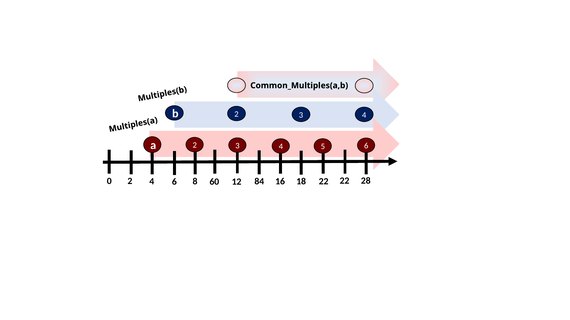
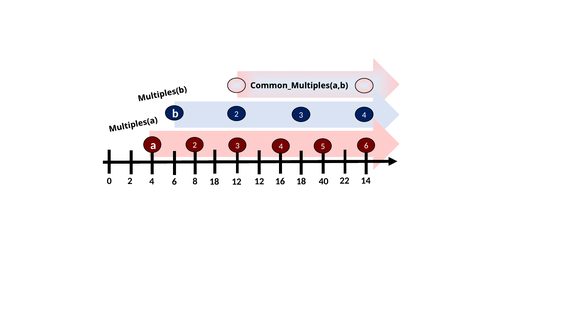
18 22: 22 -> 40 (324, 182)
28: 28 -> 14 (366, 181)
8 60: 60 -> 18 (214, 182)
12 84: 84 -> 12 (259, 182)
